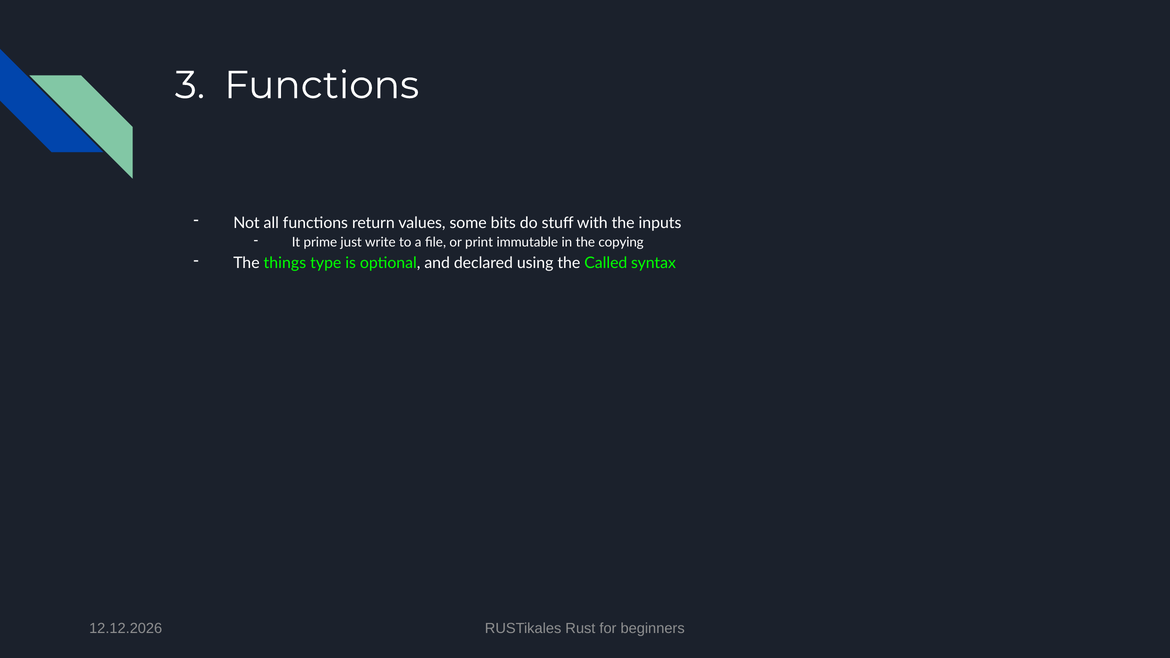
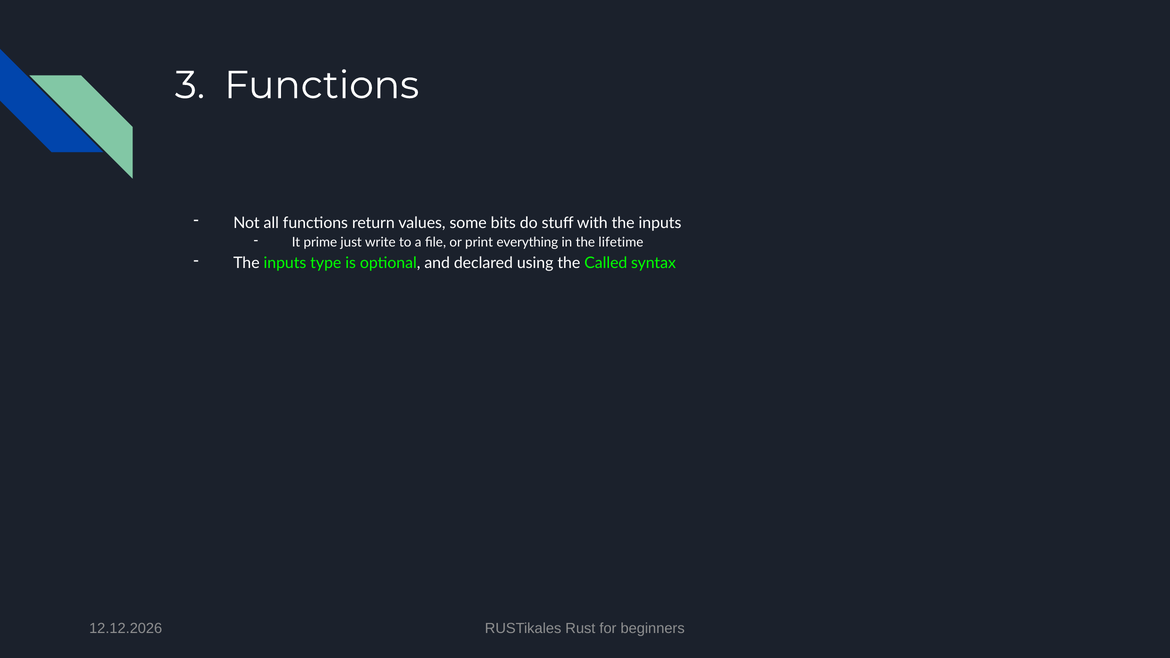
immutable: immutable -> everything (527, 243)
copying: copying -> lifetime (621, 243)
things: things -> inputs (285, 263)
